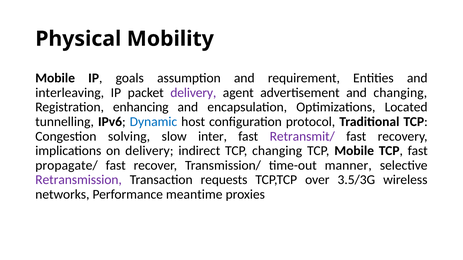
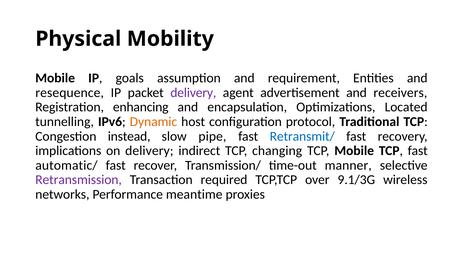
interleaving: interleaving -> resequence (70, 93)
and changing: changing -> receivers (400, 93)
Dynamic colour: blue -> orange (153, 122)
solving: solving -> instead (129, 136)
inter: inter -> pipe (212, 136)
Retransmit/ colour: purple -> blue (302, 136)
propagate/: propagate/ -> automatic/ (66, 166)
requests: requests -> required (224, 180)
3.5/3G: 3.5/3G -> 9.1/3G (356, 180)
